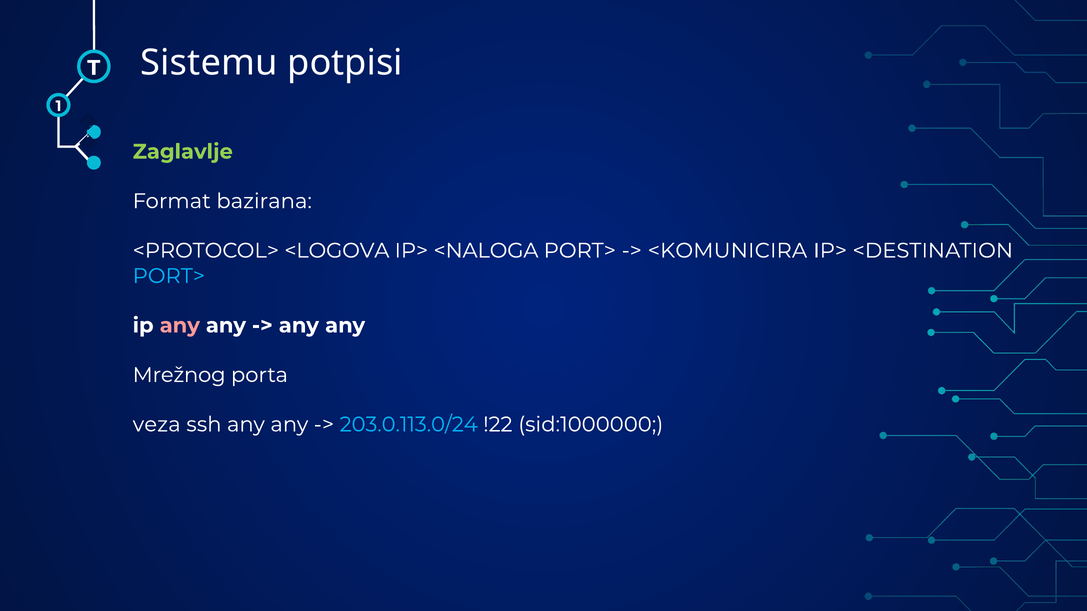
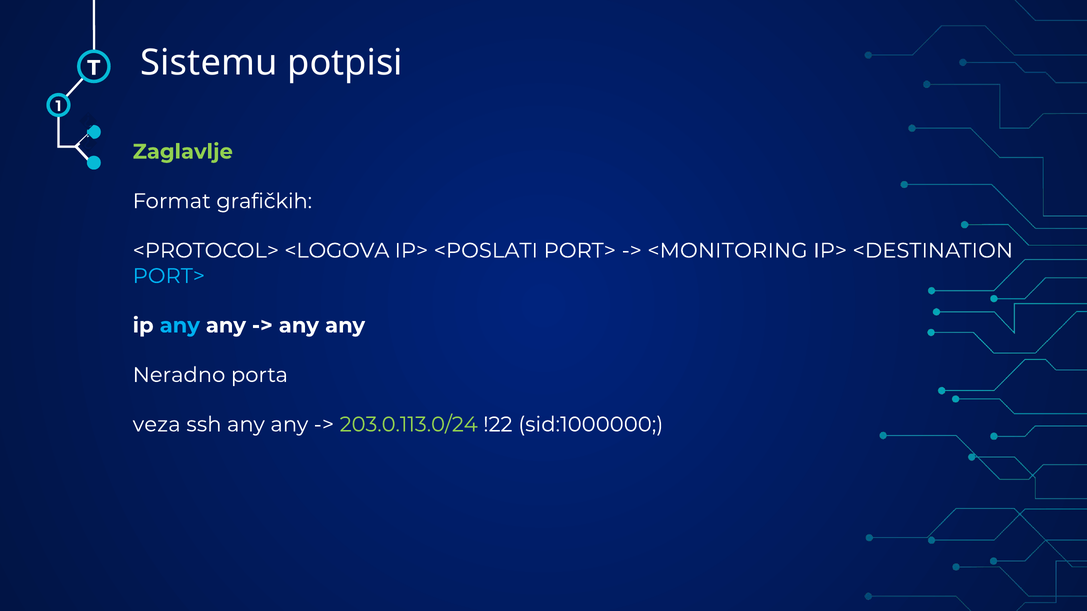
bazirana: bazirana -> grafičkih (264, 201)
<NALOGA: <NALOGA -> <POSLATI (486, 251)
<KOMUNICIRA: <KOMUNICIRA -> <MONITORING (727, 251)
any colour: pink -> light blue (180, 326)
Mrežnog: Mrežnog -> Neradno (179, 375)
203.0.113.0/24 colour: light blue -> light green (409, 425)
